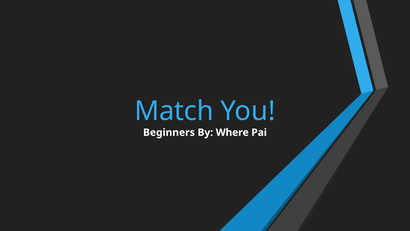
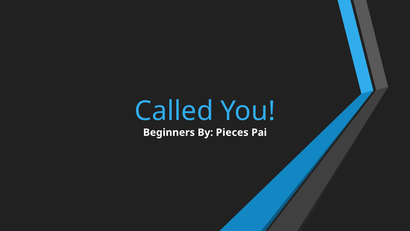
Match: Match -> Called (174, 111)
Where: Where -> Pieces (232, 132)
